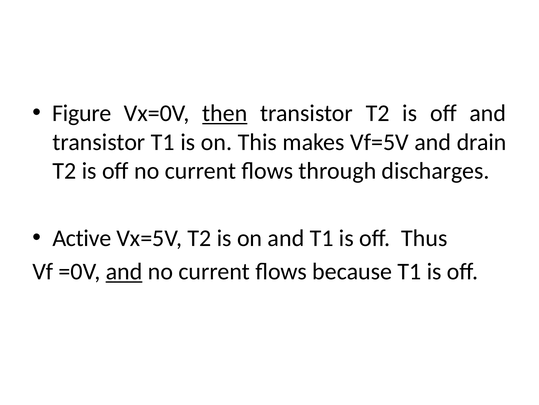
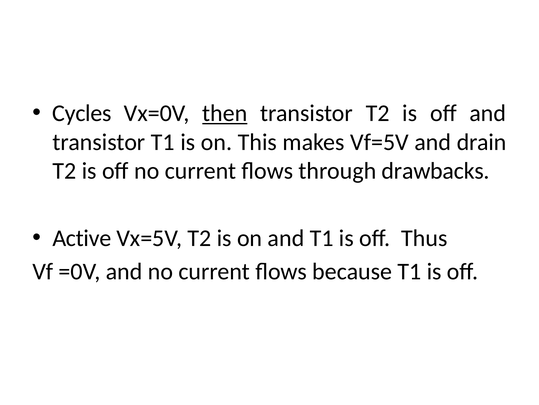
Figure: Figure -> Cycles (82, 113)
discharges: discharges -> drawbacks (436, 171)
and underline: present -> none (124, 271)
